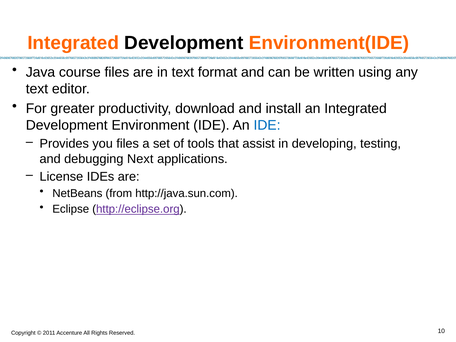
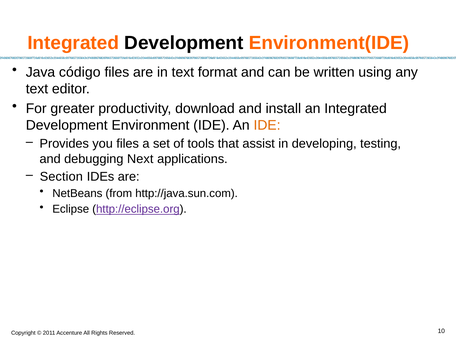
course: course -> código (80, 72)
IDE colour: blue -> orange (267, 125)
License: License -> Section (61, 177)
